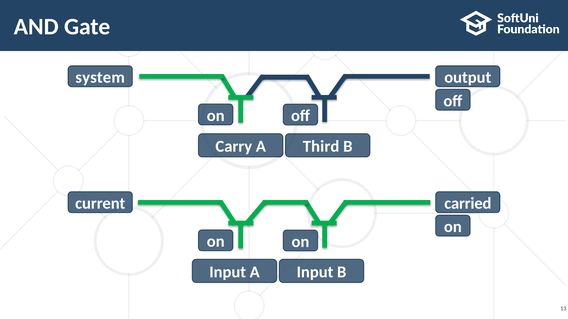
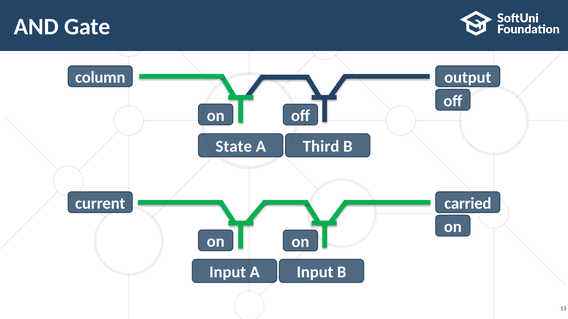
system: system -> column (100, 78)
Carry: Carry -> State (234, 147)
